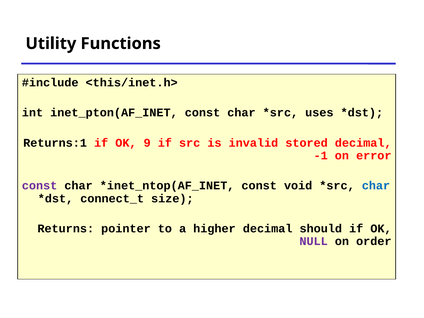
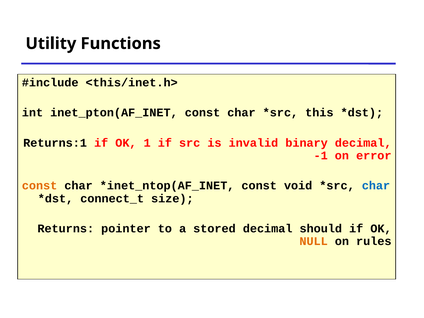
uses: uses -> this (319, 113)
9: 9 -> 1 (147, 143)
stored: stored -> binary (307, 143)
const colour: purple -> orange (40, 186)
higher: higher -> stored (214, 229)
NULL colour: purple -> orange (314, 241)
order: order -> rules (374, 241)
